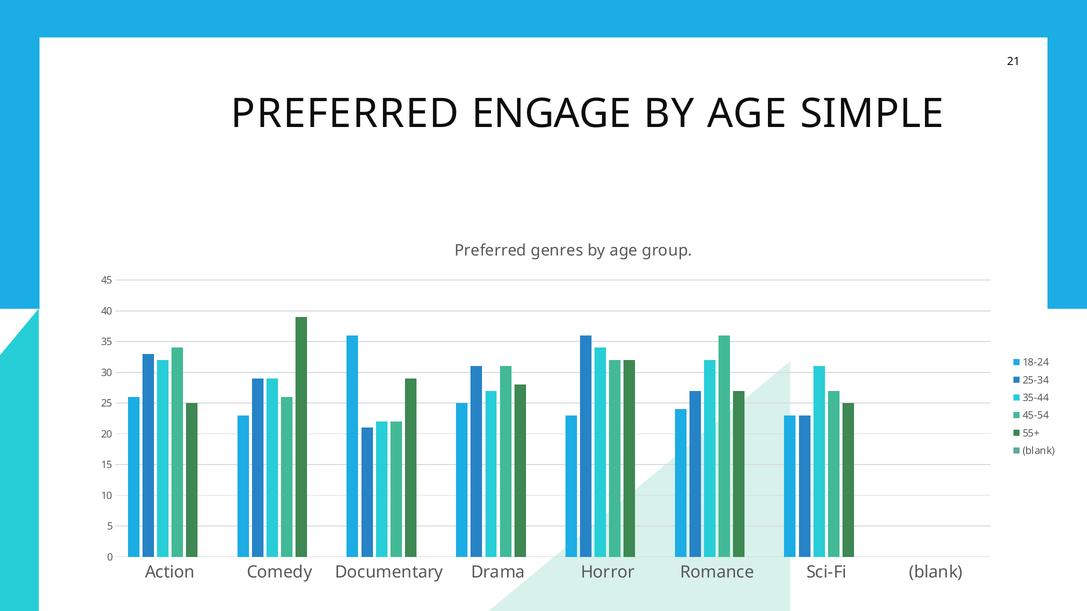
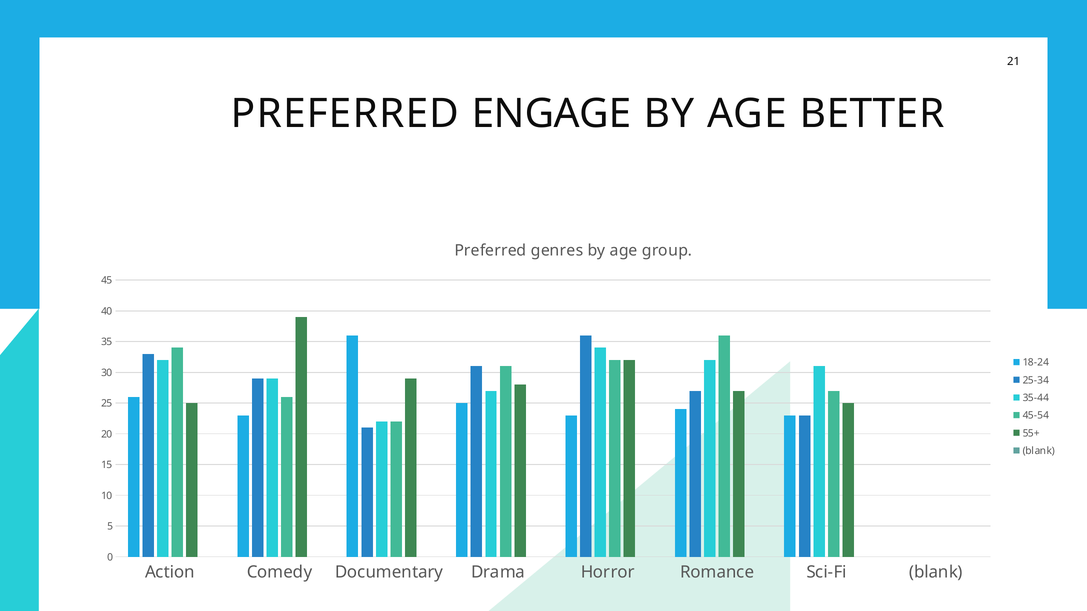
SIMPLE: SIMPLE -> BETTER (872, 114)
